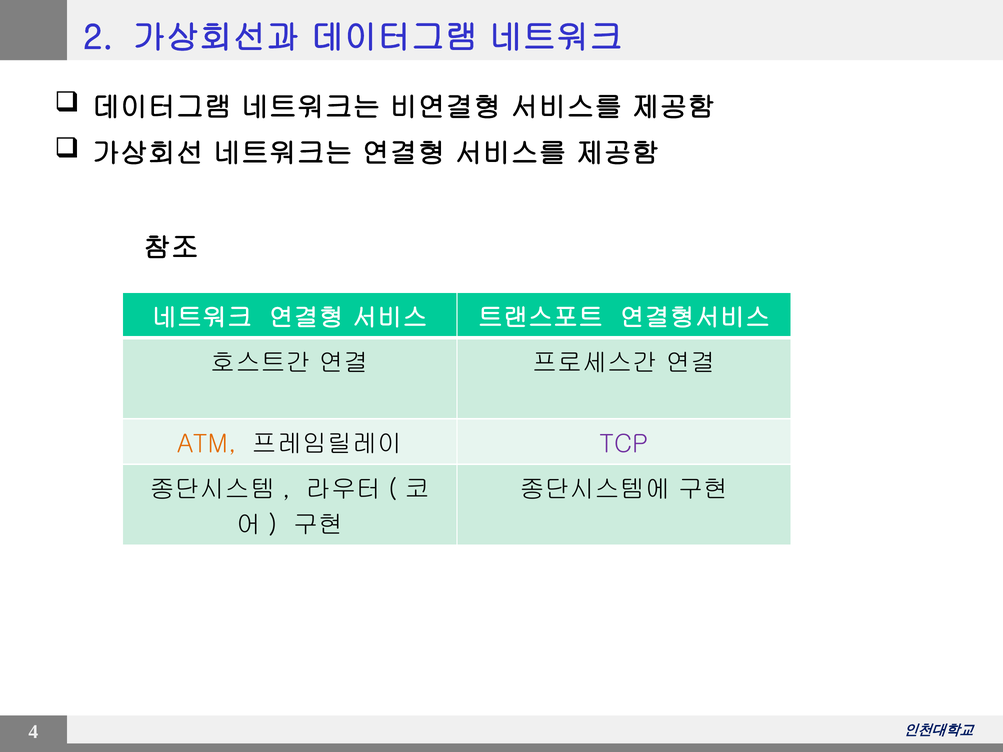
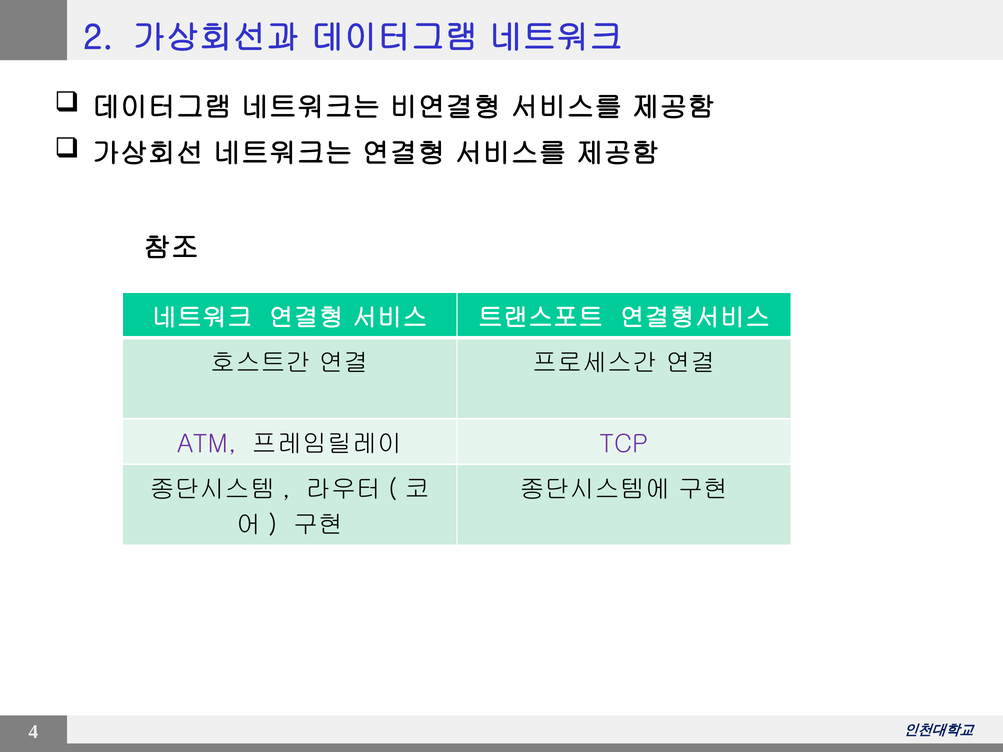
ATM colour: orange -> purple (207, 444)
